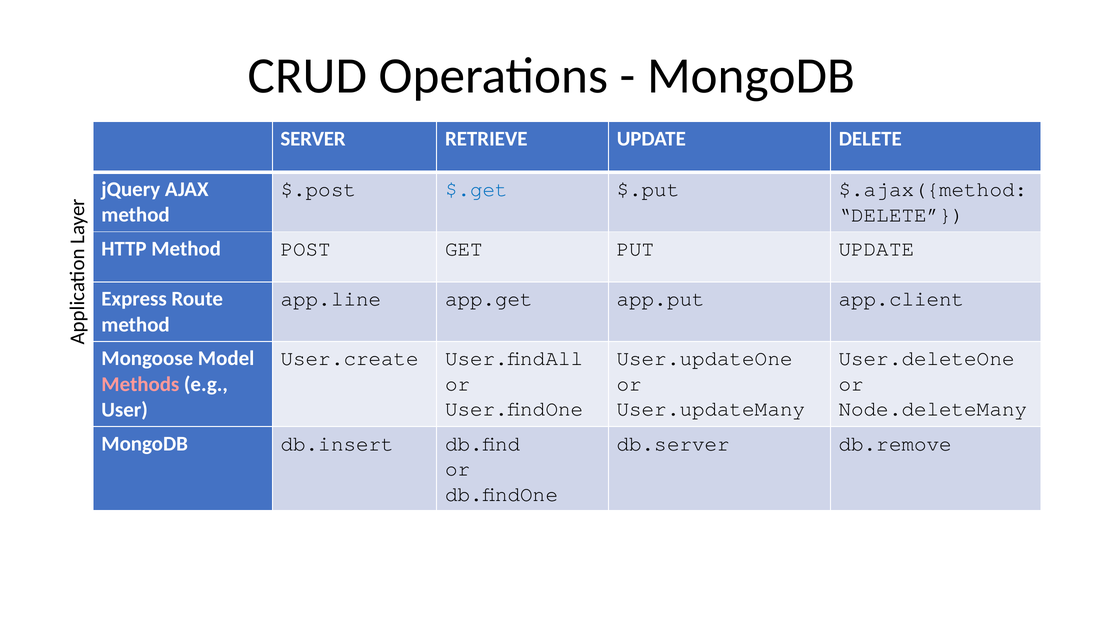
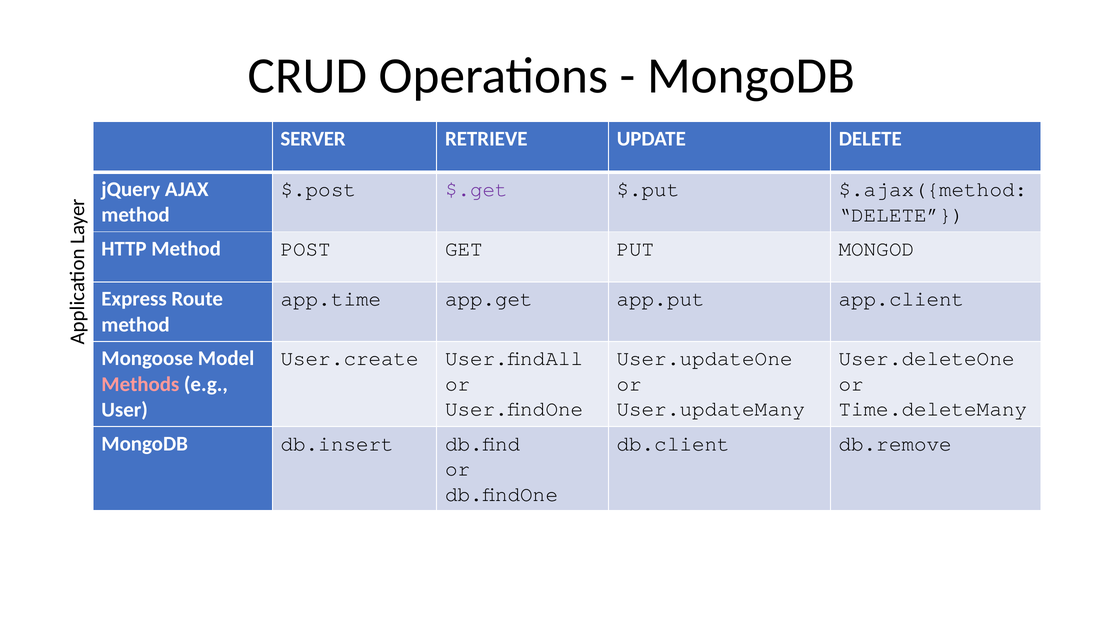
$.get colour: blue -> purple (476, 190)
PUT UPDATE: UPDATE -> MONGOD (876, 249)
app.line: app.line -> app.time (331, 299)
Node.deleteMany: Node.deleteMany -> Time.deleteMany (933, 409)
db.server: db.server -> db.client (673, 444)
